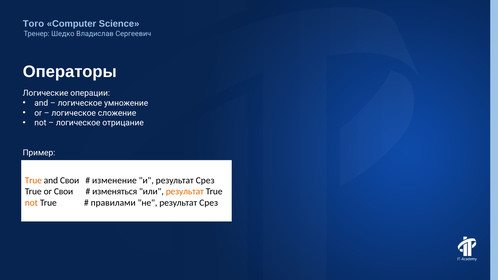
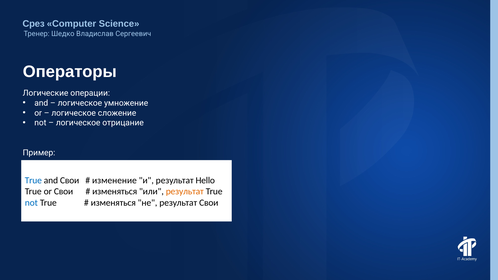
Того: Того -> Срез (34, 24)
True colour: orange -> blue (33, 180)
и результат Срез: Срез -> Hello (205, 180)
not colour: orange -> blue (31, 203)
правилами: правилами -> изменяться (113, 203)
не результат Срез: Срез -> Свои (209, 203)
